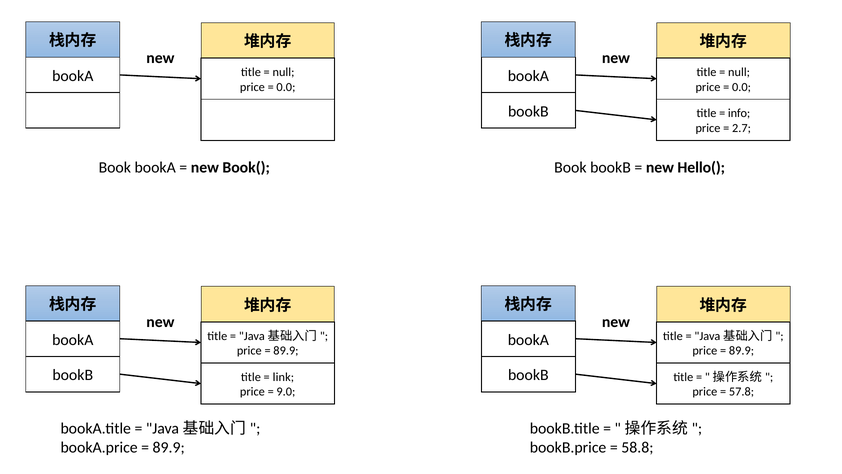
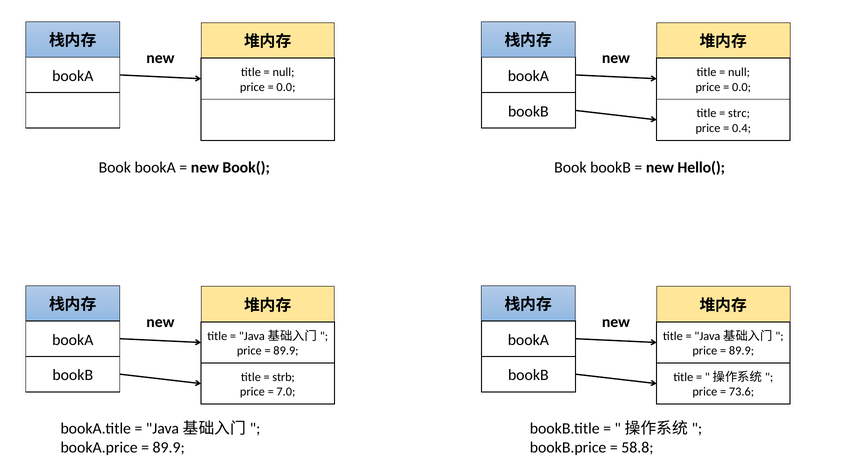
info: info -> strc (739, 113)
2.7: 2.7 -> 0.4 (742, 128)
link: link -> strb (284, 377)
9.0: 9.0 -> 7.0 (286, 392)
57.8: 57.8 -> 73.6 (742, 392)
